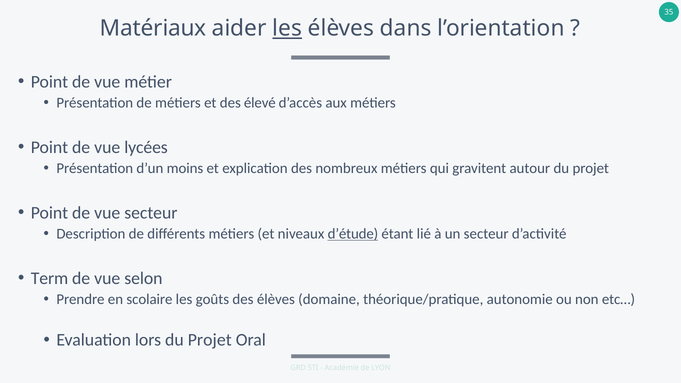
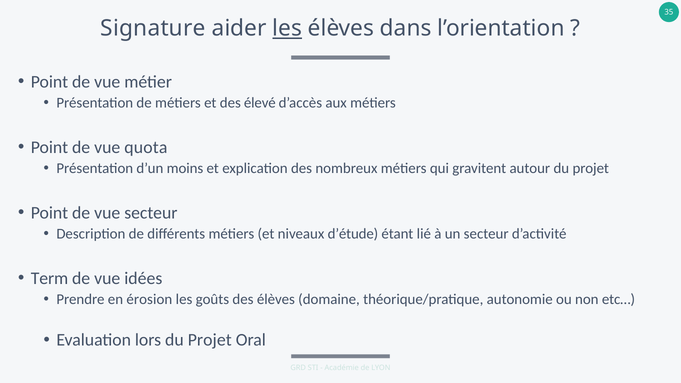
Matériaux: Matériaux -> Signature (153, 28)
lycées: lycées -> quota (146, 147)
d’étude underline: present -> none (353, 234)
selon: selon -> idées (143, 278)
scolaire: scolaire -> érosion (149, 299)
